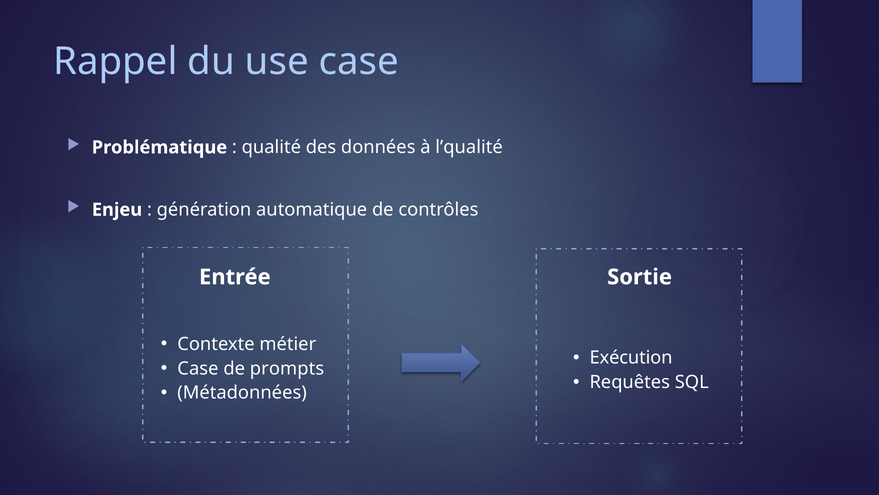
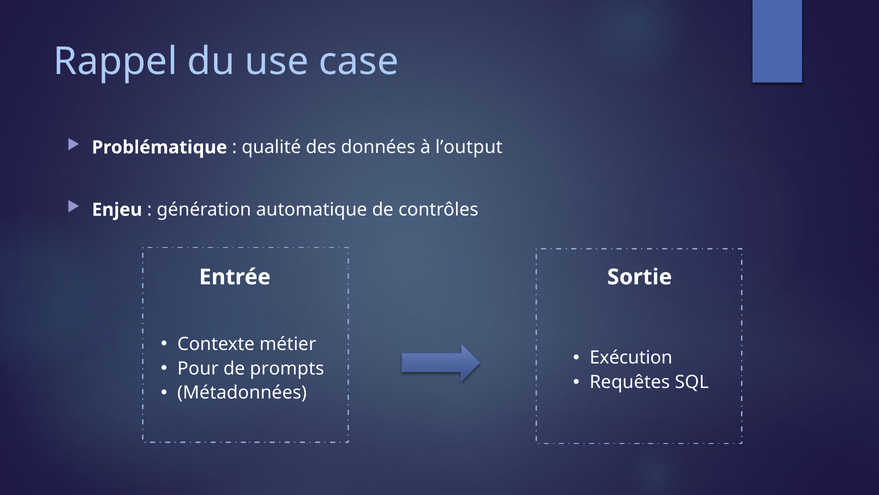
l’qualité: l’qualité -> l’output (469, 147)
Case: Case -> Pour (198, 368)
